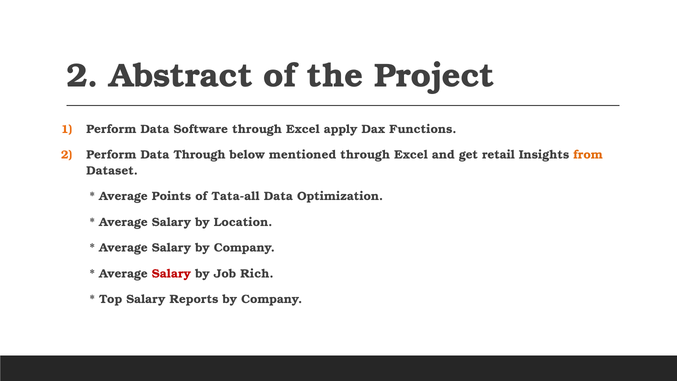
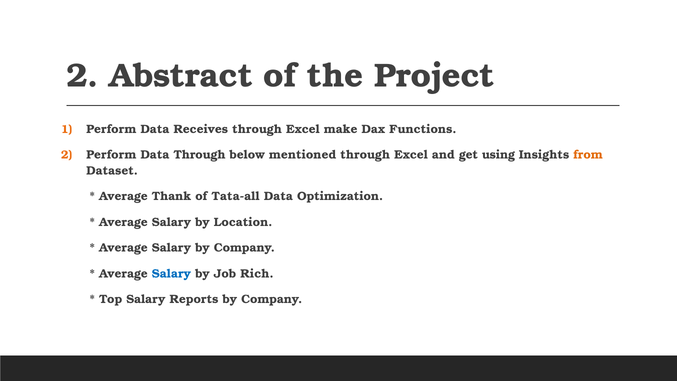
Software: Software -> Receives (201, 129)
apply: apply -> make (341, 129)
retail: retail -> using (498, 155)
Points: Points -> Thank (172, 196)
Salary colour: red -> blue (171, 273)
